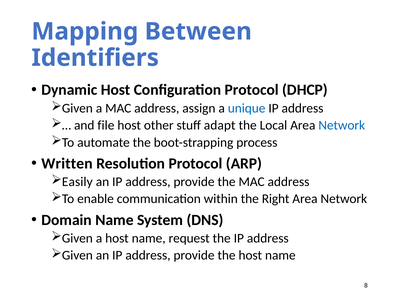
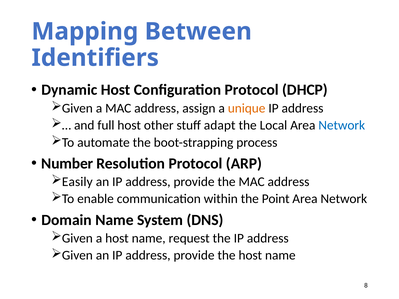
unique colour: blue -> orange (247, 108)
file: file -> full (106, 125)
Written: Written -> Number (67, 164)
Right: Right -> Point (276, 199)
